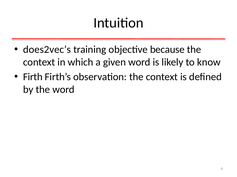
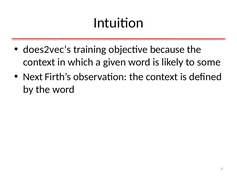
know: know -> some (209, 62)
Firth: Firth -> Next (33, 77)
